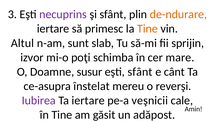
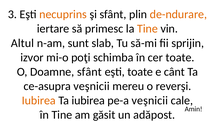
necuprins colour: purple -> orange (63, 14)
cer mare: mare -> toate (180, 57)
Doamne susur: susur -> sfânt (89, 72)
eşti sfânt: sfânt -> toate (140, 72)
ce-asupra înstelat: înstelat -> veşnicii (92, 86)
Iubirea colour: purple -> orange (39, 100)
Ta iertare: iertare -> iubirea (88, 100)
